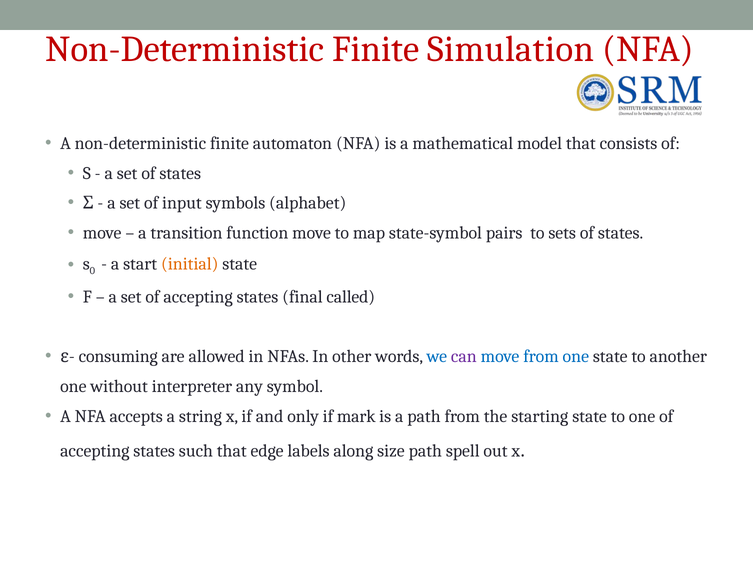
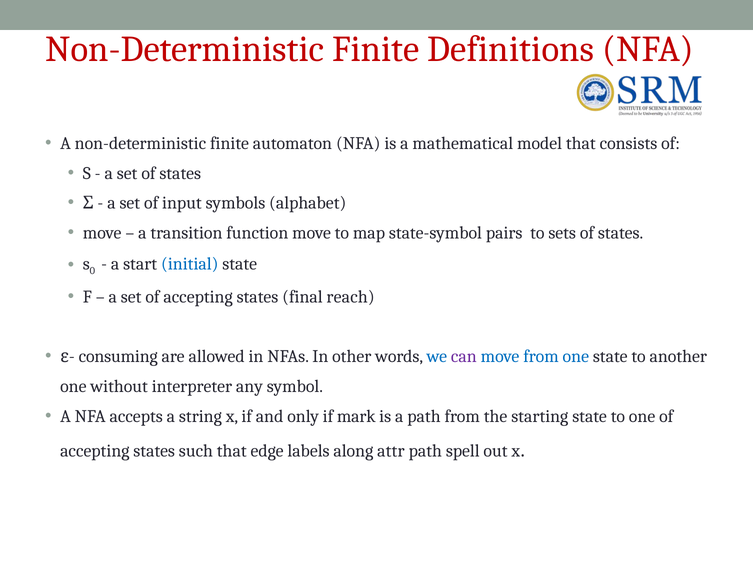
Simulation: Simulation -> Definitions (511, 49)
initial colour: orange -> blue (190, 264)
called: called -> reach (351, 297)
size: size -> attr (391, 451)
